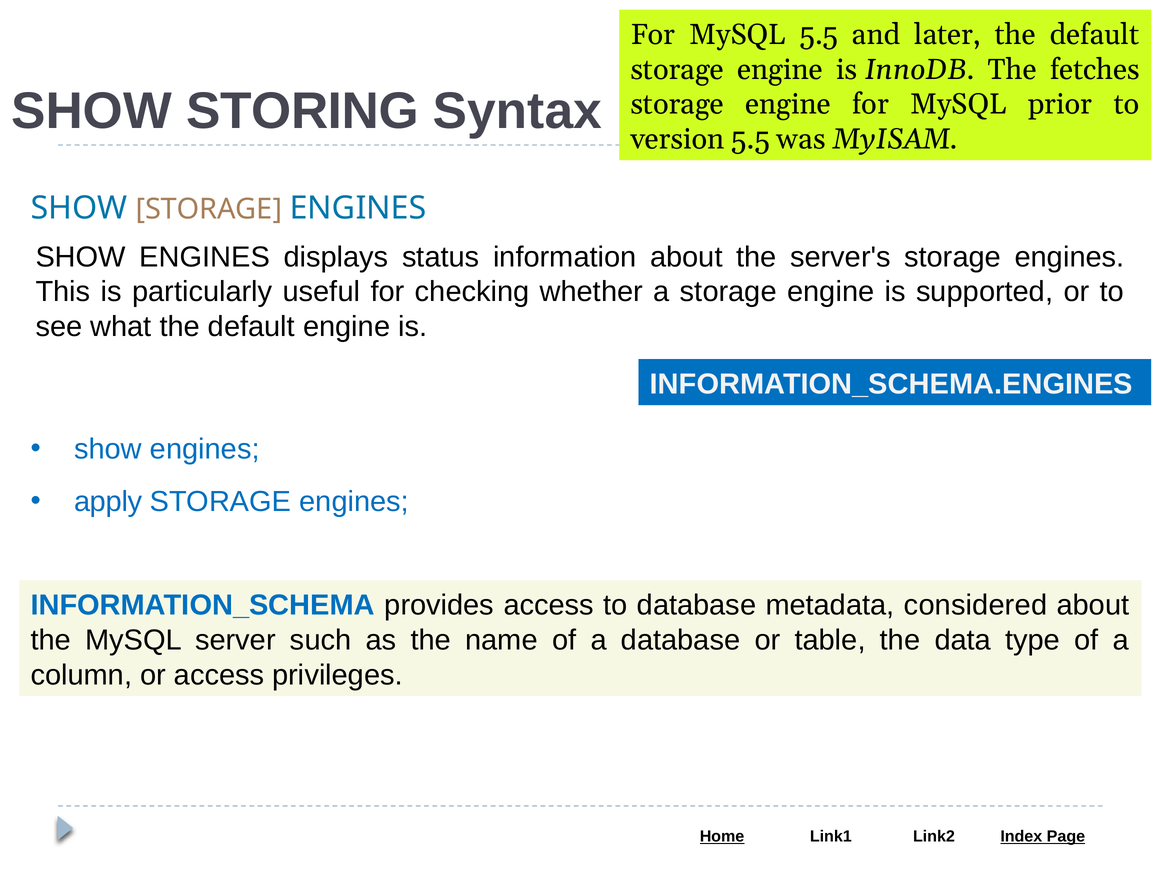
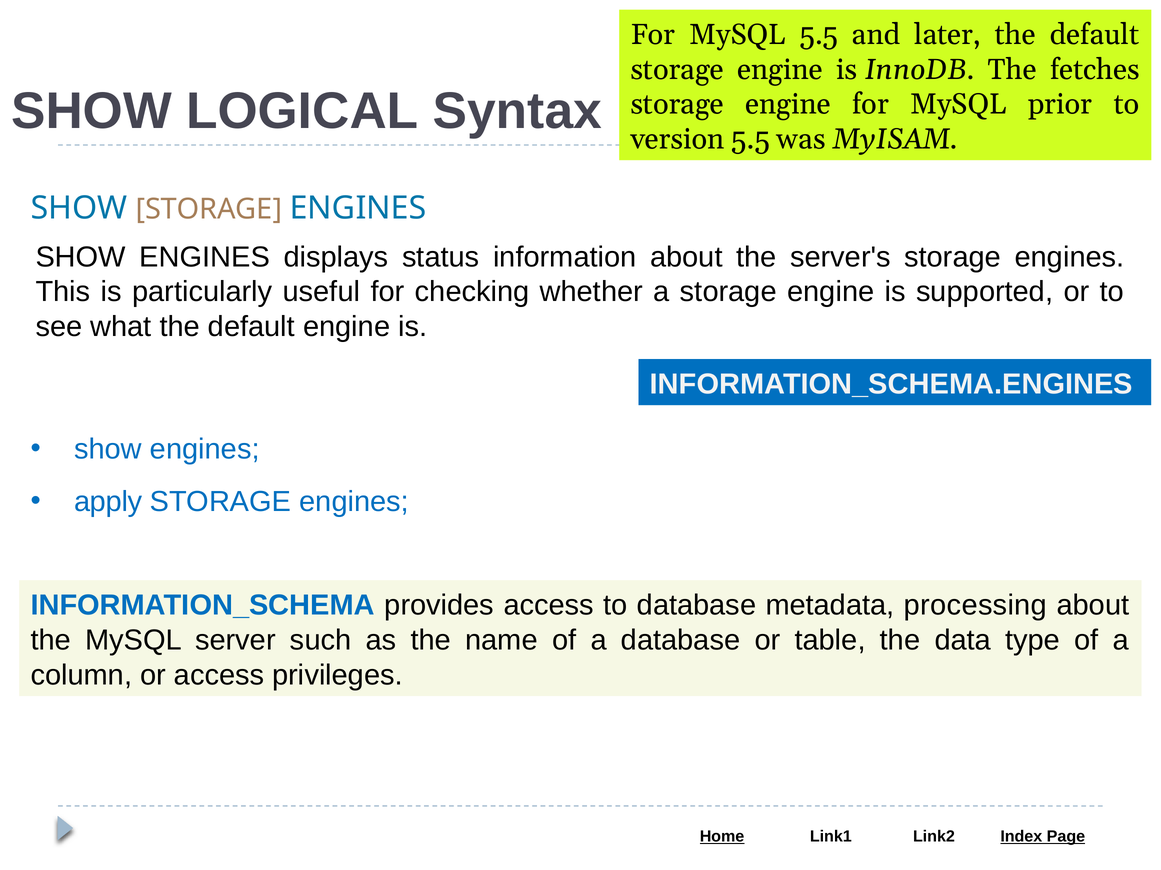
STORING: STORING -> LOGICAL (302, 111)
considered: considered -> processing (975, 606)
